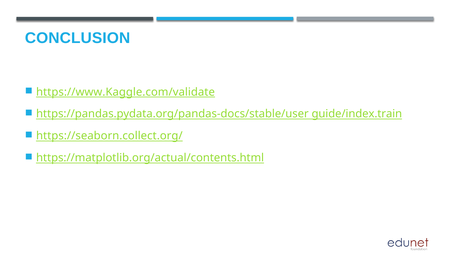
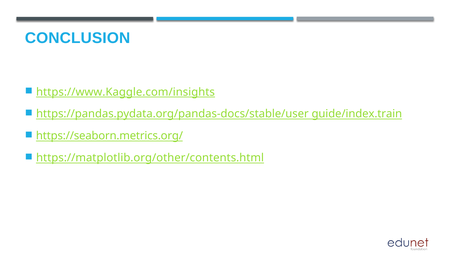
https://www.Kaggle.com/validate: https://www.Kaggle.com/validate -> https://www.Kaggle.com/insights (126, 92)
https://seaborn.collect.org/: https://seaborn.collect.org/ -> https://seaborn.metrics.org/ (109, 136)
https://matplotlib.org/actual/contents.html: https://matplotlib.org/actual/contents.html -> https://matplotlib.org/other/contents.html (150, 158)
